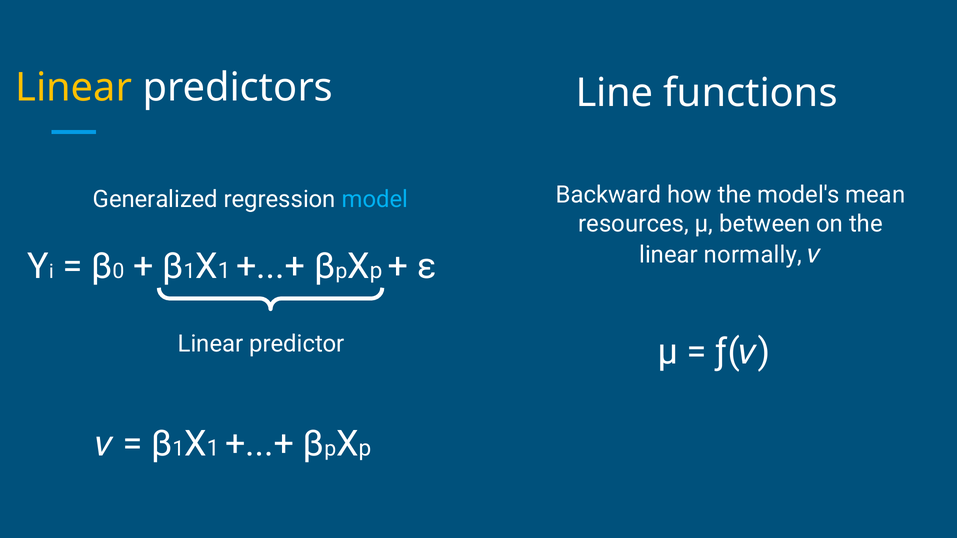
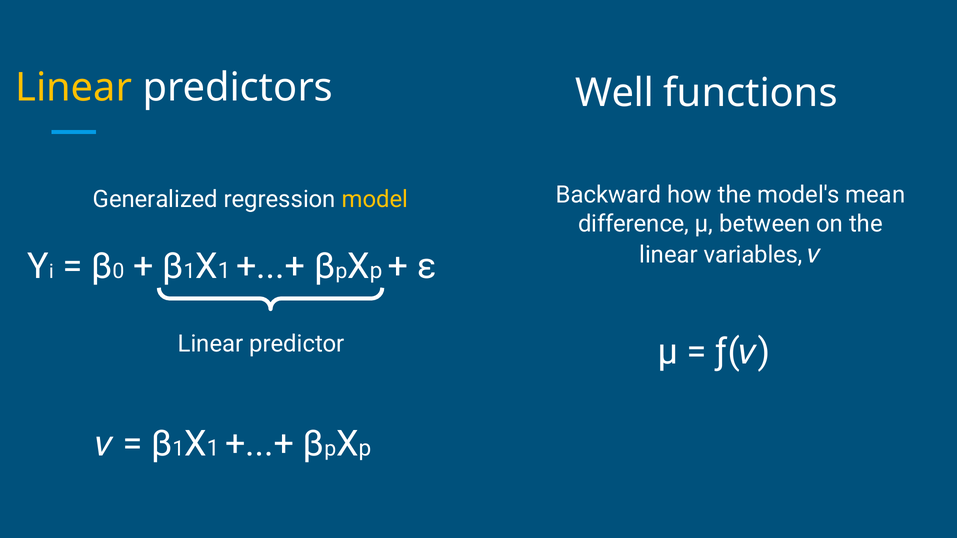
Line: Line -> Well (615, 93)
model colour: light blue -> yellow (375, 200)
resources: resources -> difference (634, 224)
normally: normally -> variables (753, 255)
